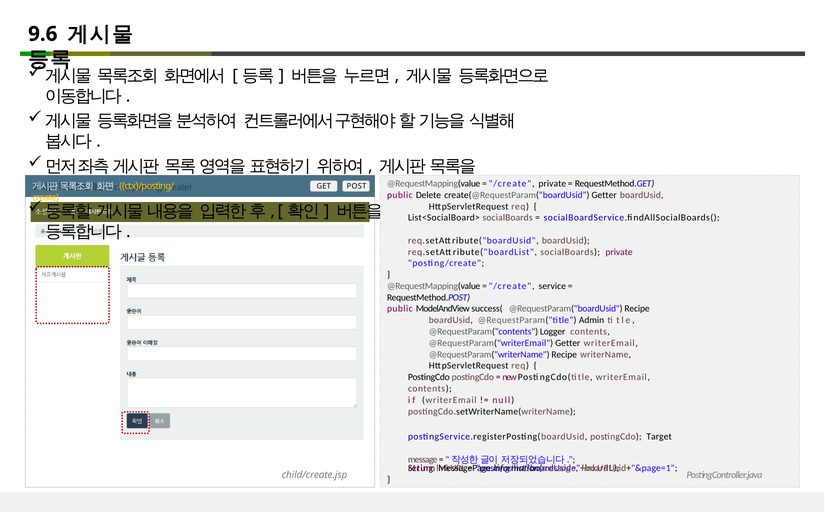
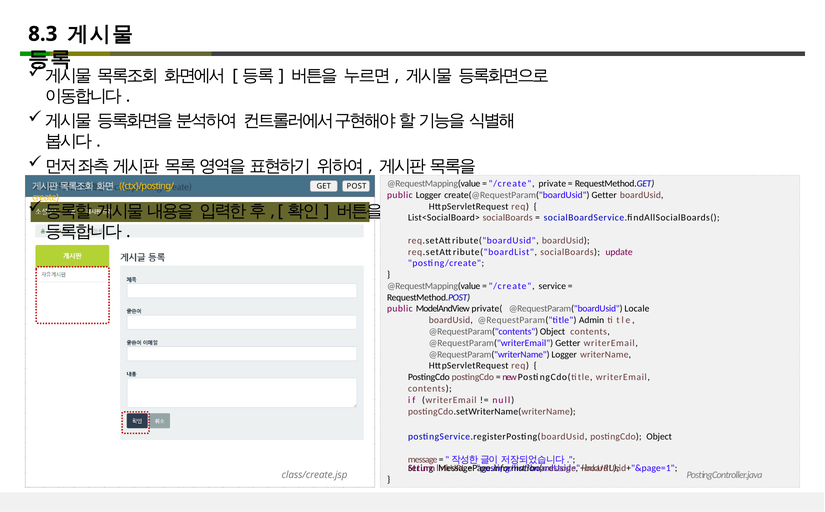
9.6: 9.6 -> 8.3 (43, 34)
public Delete: Delete -> Logger (429, 195)
socialBoards private: private -> update (619, 252)
success(: success( -> private( (487, 309)
@RequestParam("boardUsid Recipe: Recipe -> Locale (637, 309)
@RequestParam("contents Logger: Logger -> Object (553, 332)
@RequestParam("writerName Recipe: Recipe -> Logger (564, 354)
postingCdo Target: Target -> Object (659, 437)
child/create.jsp: child/create.jsp -> class/create.jsp (314, 475)
